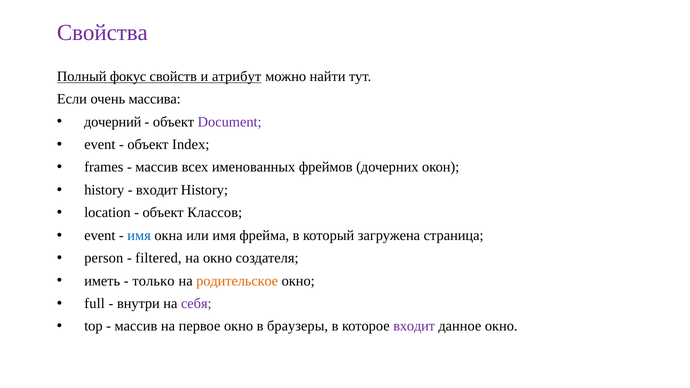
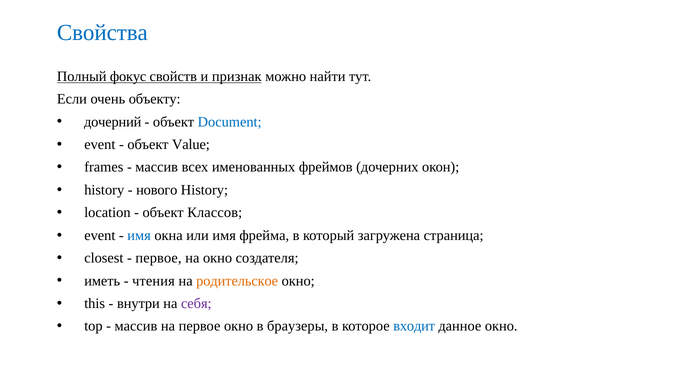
Свойства colour: purple -> blue (102, 33)
атрибут: атрибут -> признак (237, 76)
массива: массива -> объекту (155, 99)
Document colour: purple -> blue (230, 122)
Index: Index -> Value (191, 145)
входит: входит -> нового (157, 190)
person: person -> closest (104, 258)
filtered: filtered -> первое (158, 258)
только: только -> чтения (153, 281)
full: full -> this (95, 304)
входит colour: purple -> blue (414, 326)
